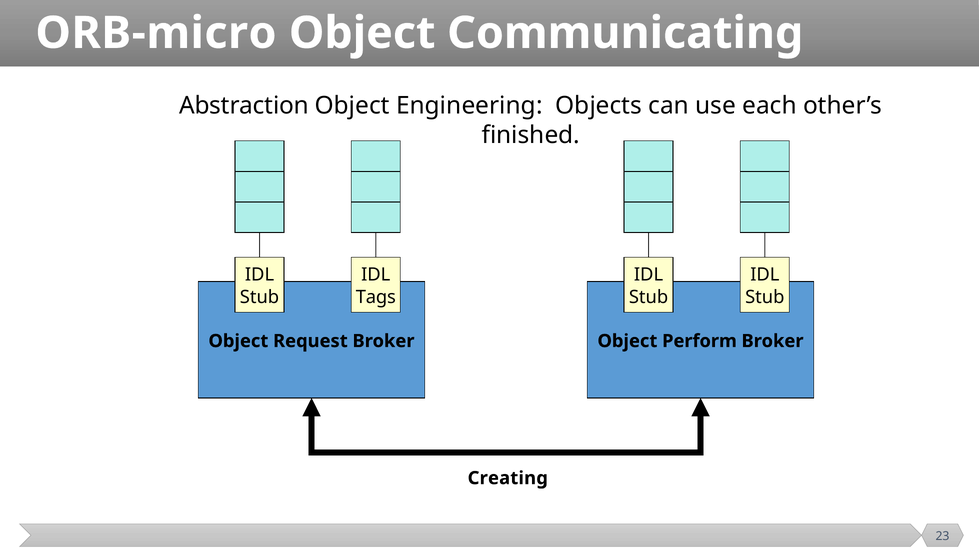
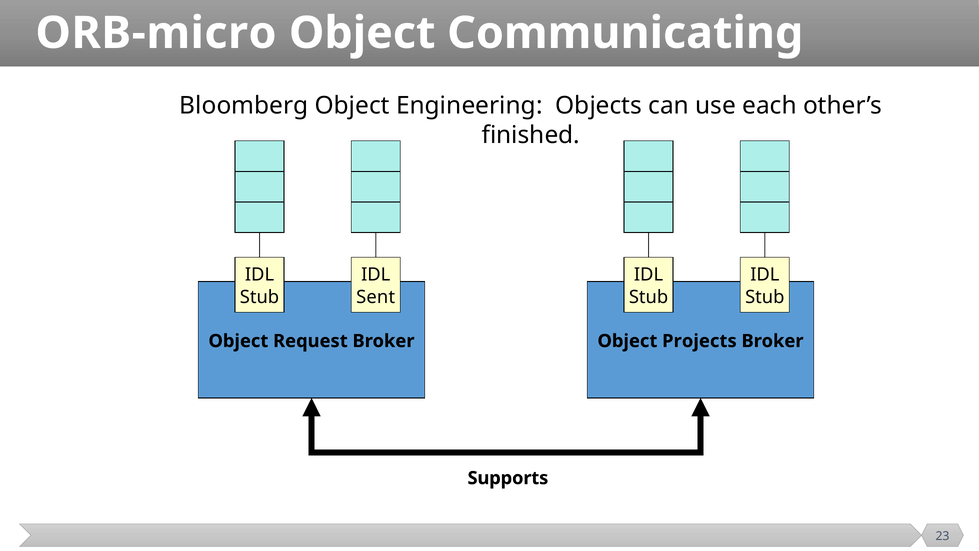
Abstraction: Abstraction -> Bloomberg (244, 106)
Tags: Tags -> Sent (376, 297)
Perform: Perform -> Projects (699, 341)
Creating: Creating -> Supports (508, 478)
